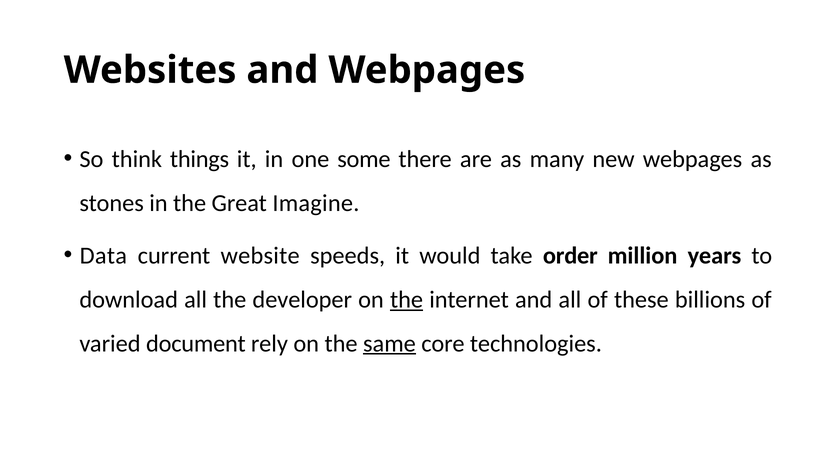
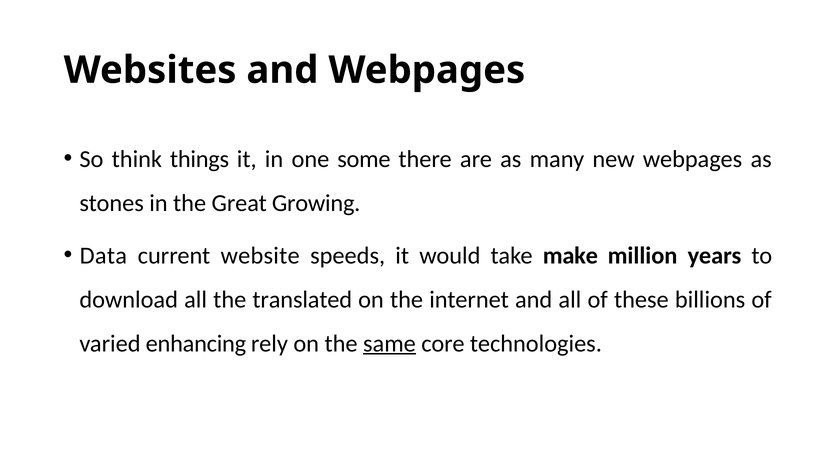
Imagine: Imagine -> Growing (316, 203)
order: order -> make (570, 256)
developer: developer -> translated (302, 300)
the underline: present -> none (407, 300)
document: document -> enhancing (196, 344)
